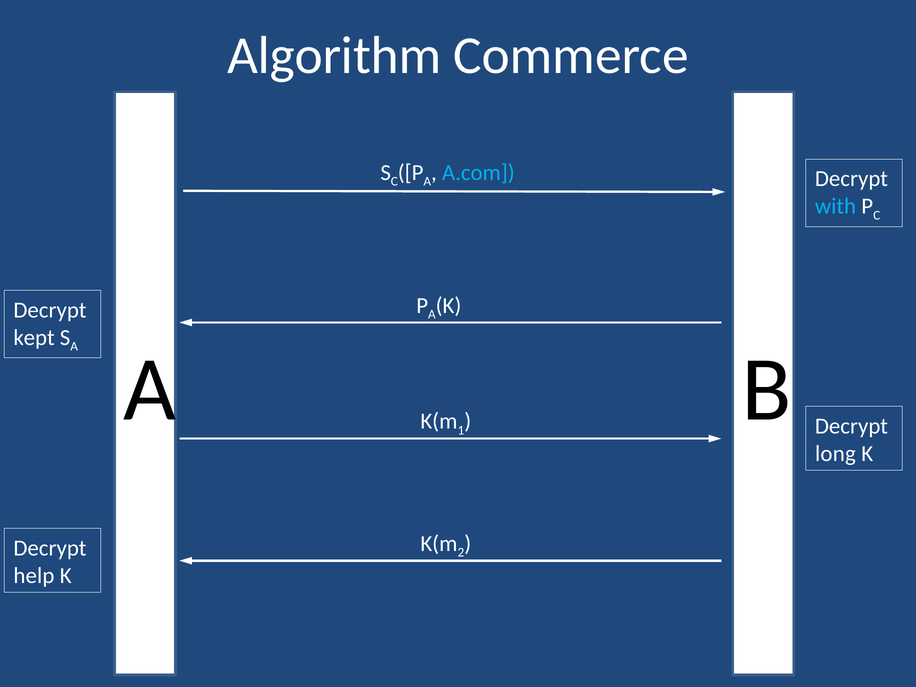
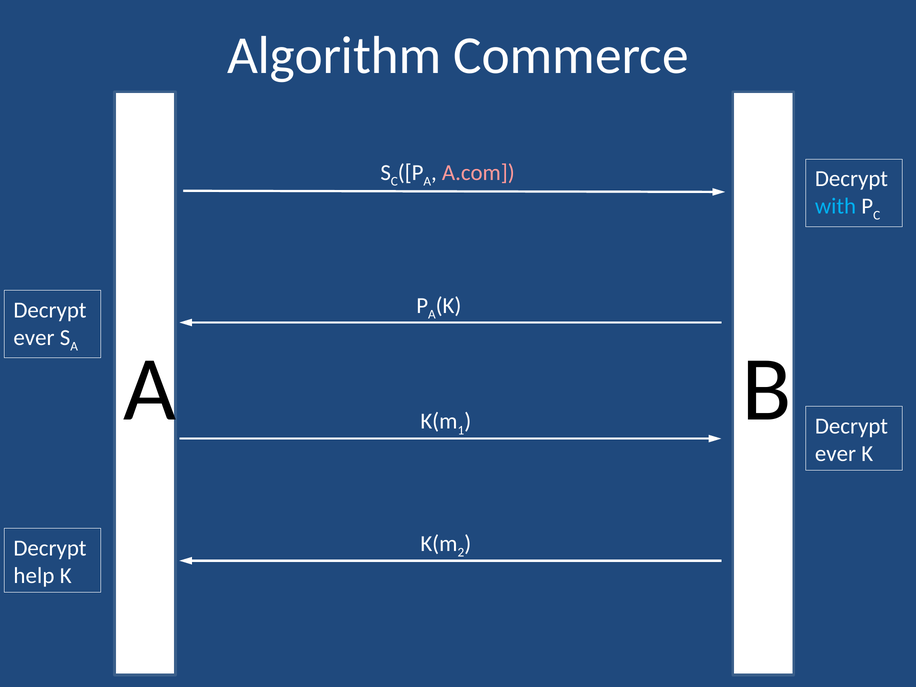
A.com colour: light blue -> pink (478, 173)
kept: kept -> ever (34, 337)
long: long -> ever (835, 454)
